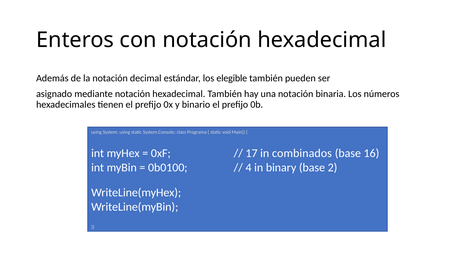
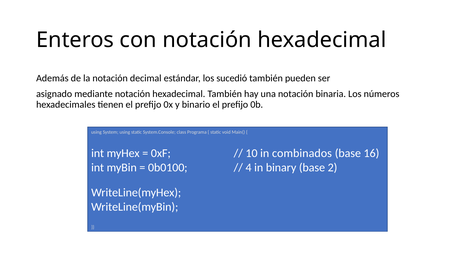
elegible: elegible -> sucedió (232, 78)
17: 17 -> 10 (252, 153)
